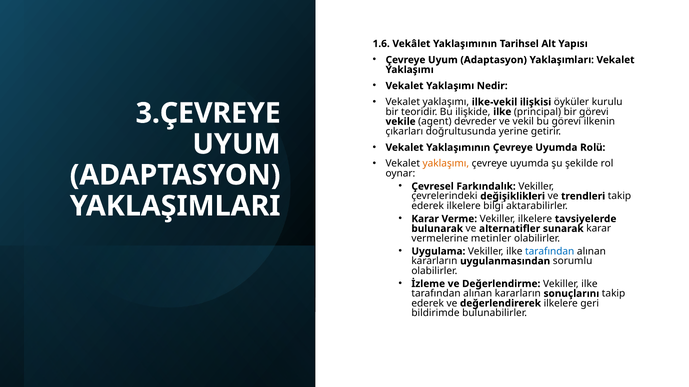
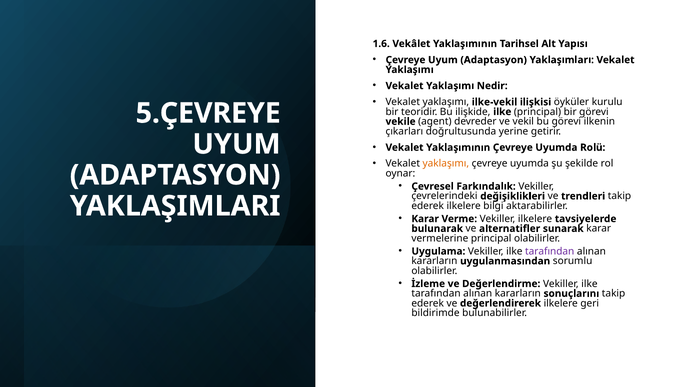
3.ÇEVREYE: 3.ÇEVREYE -> 5.ÇEVREYE (208, 113)
vermelerine metinler: metinler -> principal (491, 239)
tarafından colour: blue -> purple (550, 252)
